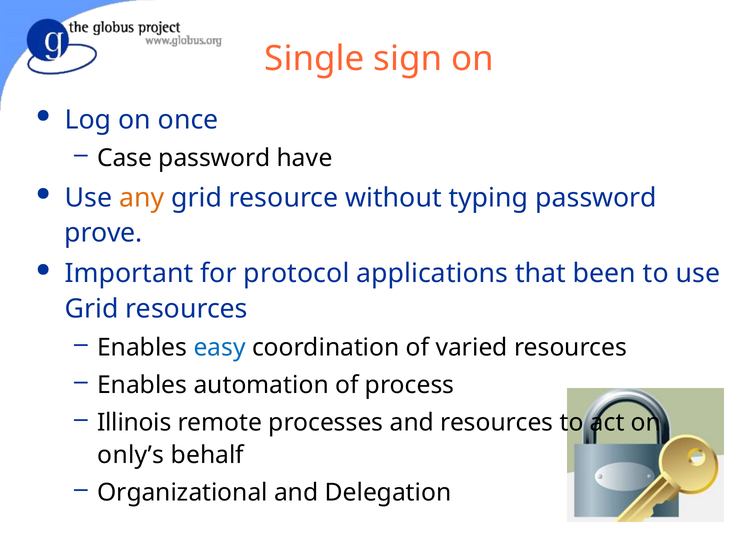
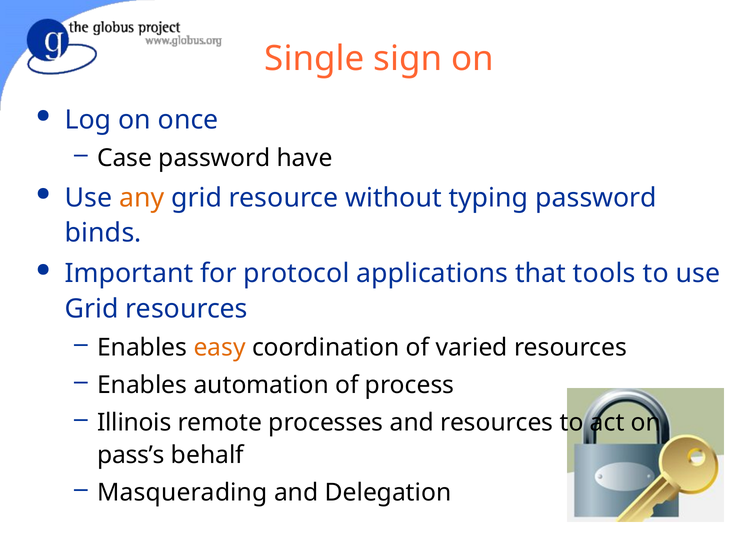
prove: prove -> binds (103, 233)
been: been -> tools (604, 274)
easy colour: blue -> orange (220, 347)
only’s: only’s -> pass’s (131, 455)
Organizational: Organizational -> Masquerading (182, 492)
